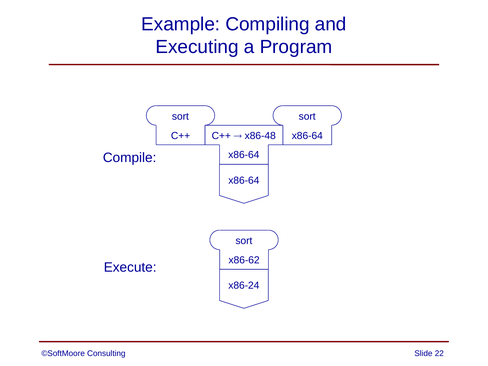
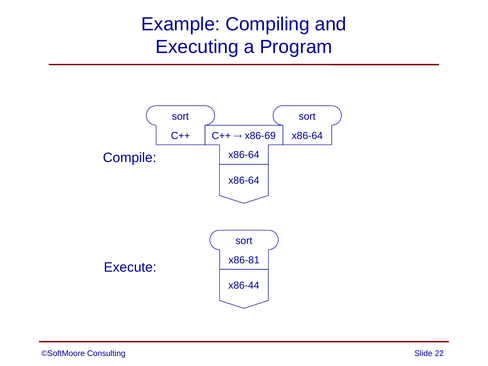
x86-48: x86-48 -> x86-69 (260, 136)
x86-62: x86-62 -> x86-81 (244, 260)
x86-24: x86-24 -> x86-44 (244, 286)
